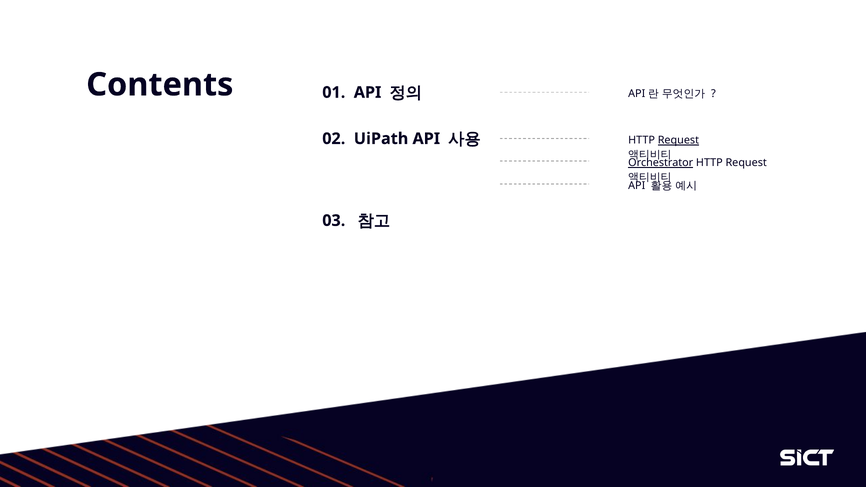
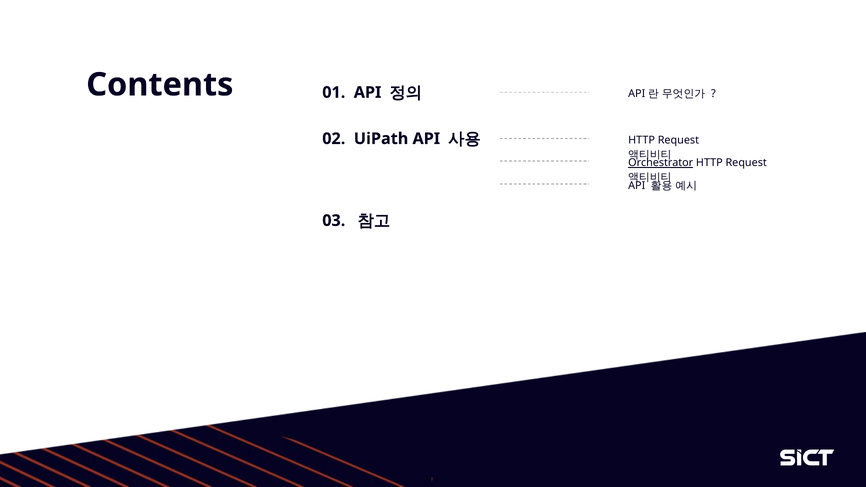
Request underline: present -> none (678, 140)
